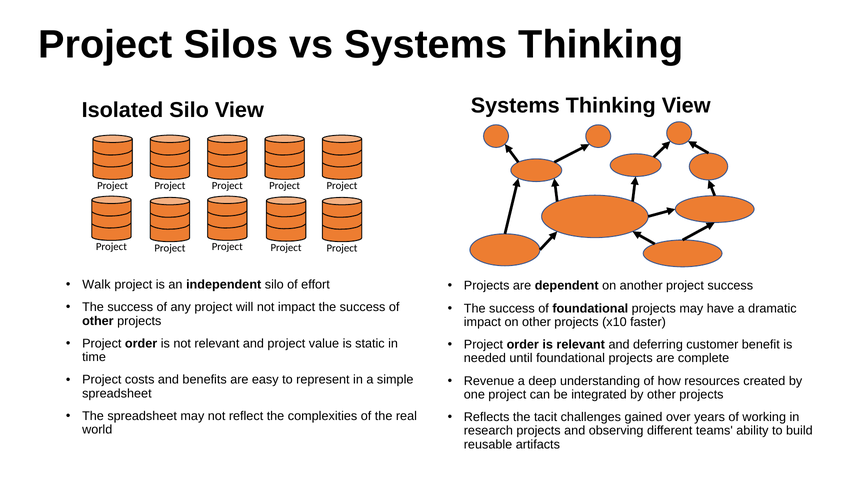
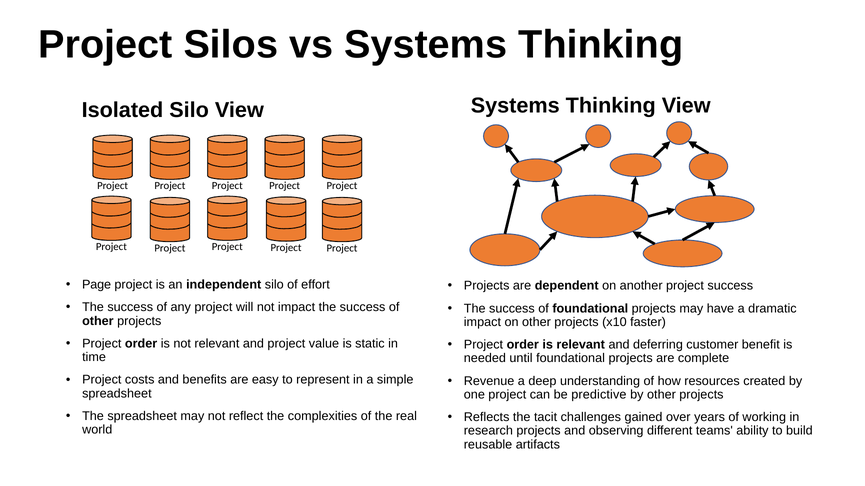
Walk: Walk -> Page (97, 285)
integrated: integrated -> predictive (599, 395)
